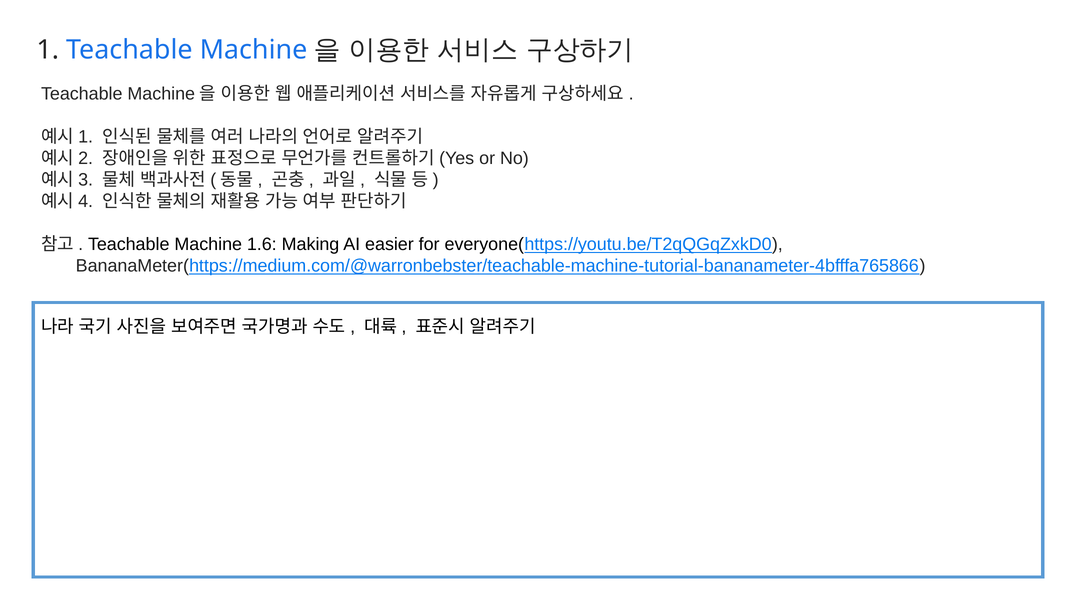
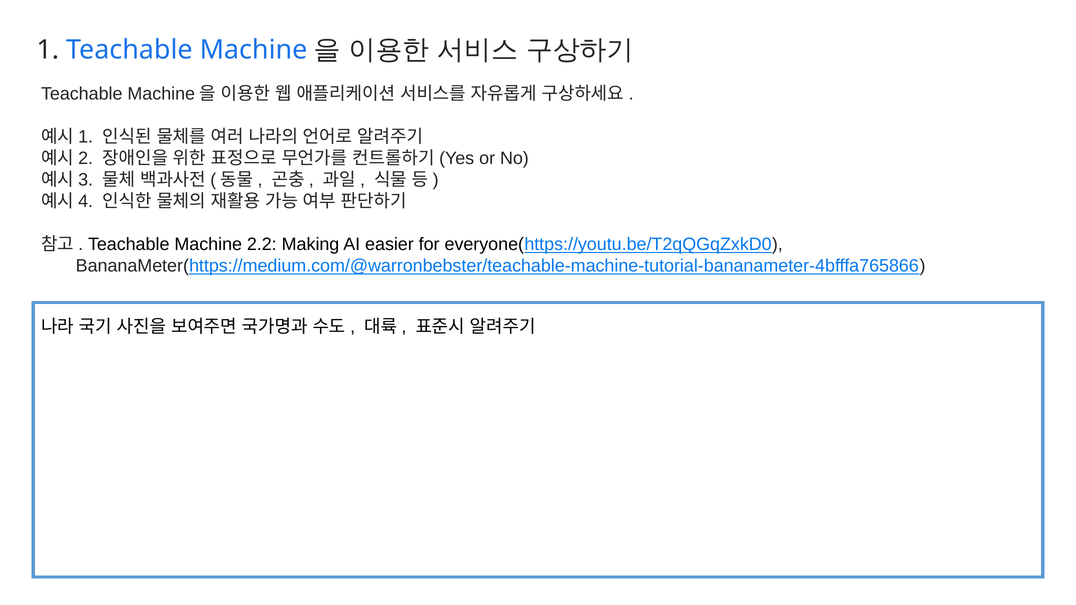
1.6: 1.6 -> 2.2 (262, 244)
